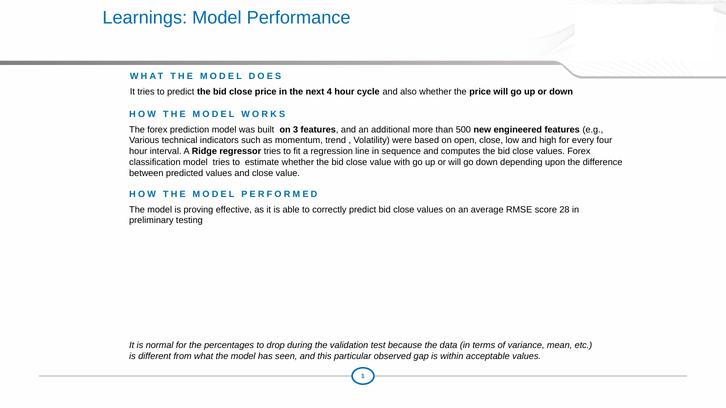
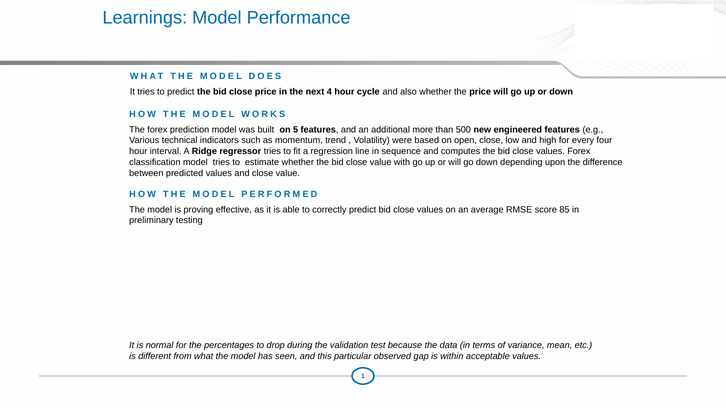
3: 3 -> 5 (296, 130)
28: 28 -> 85 (564, 210)
